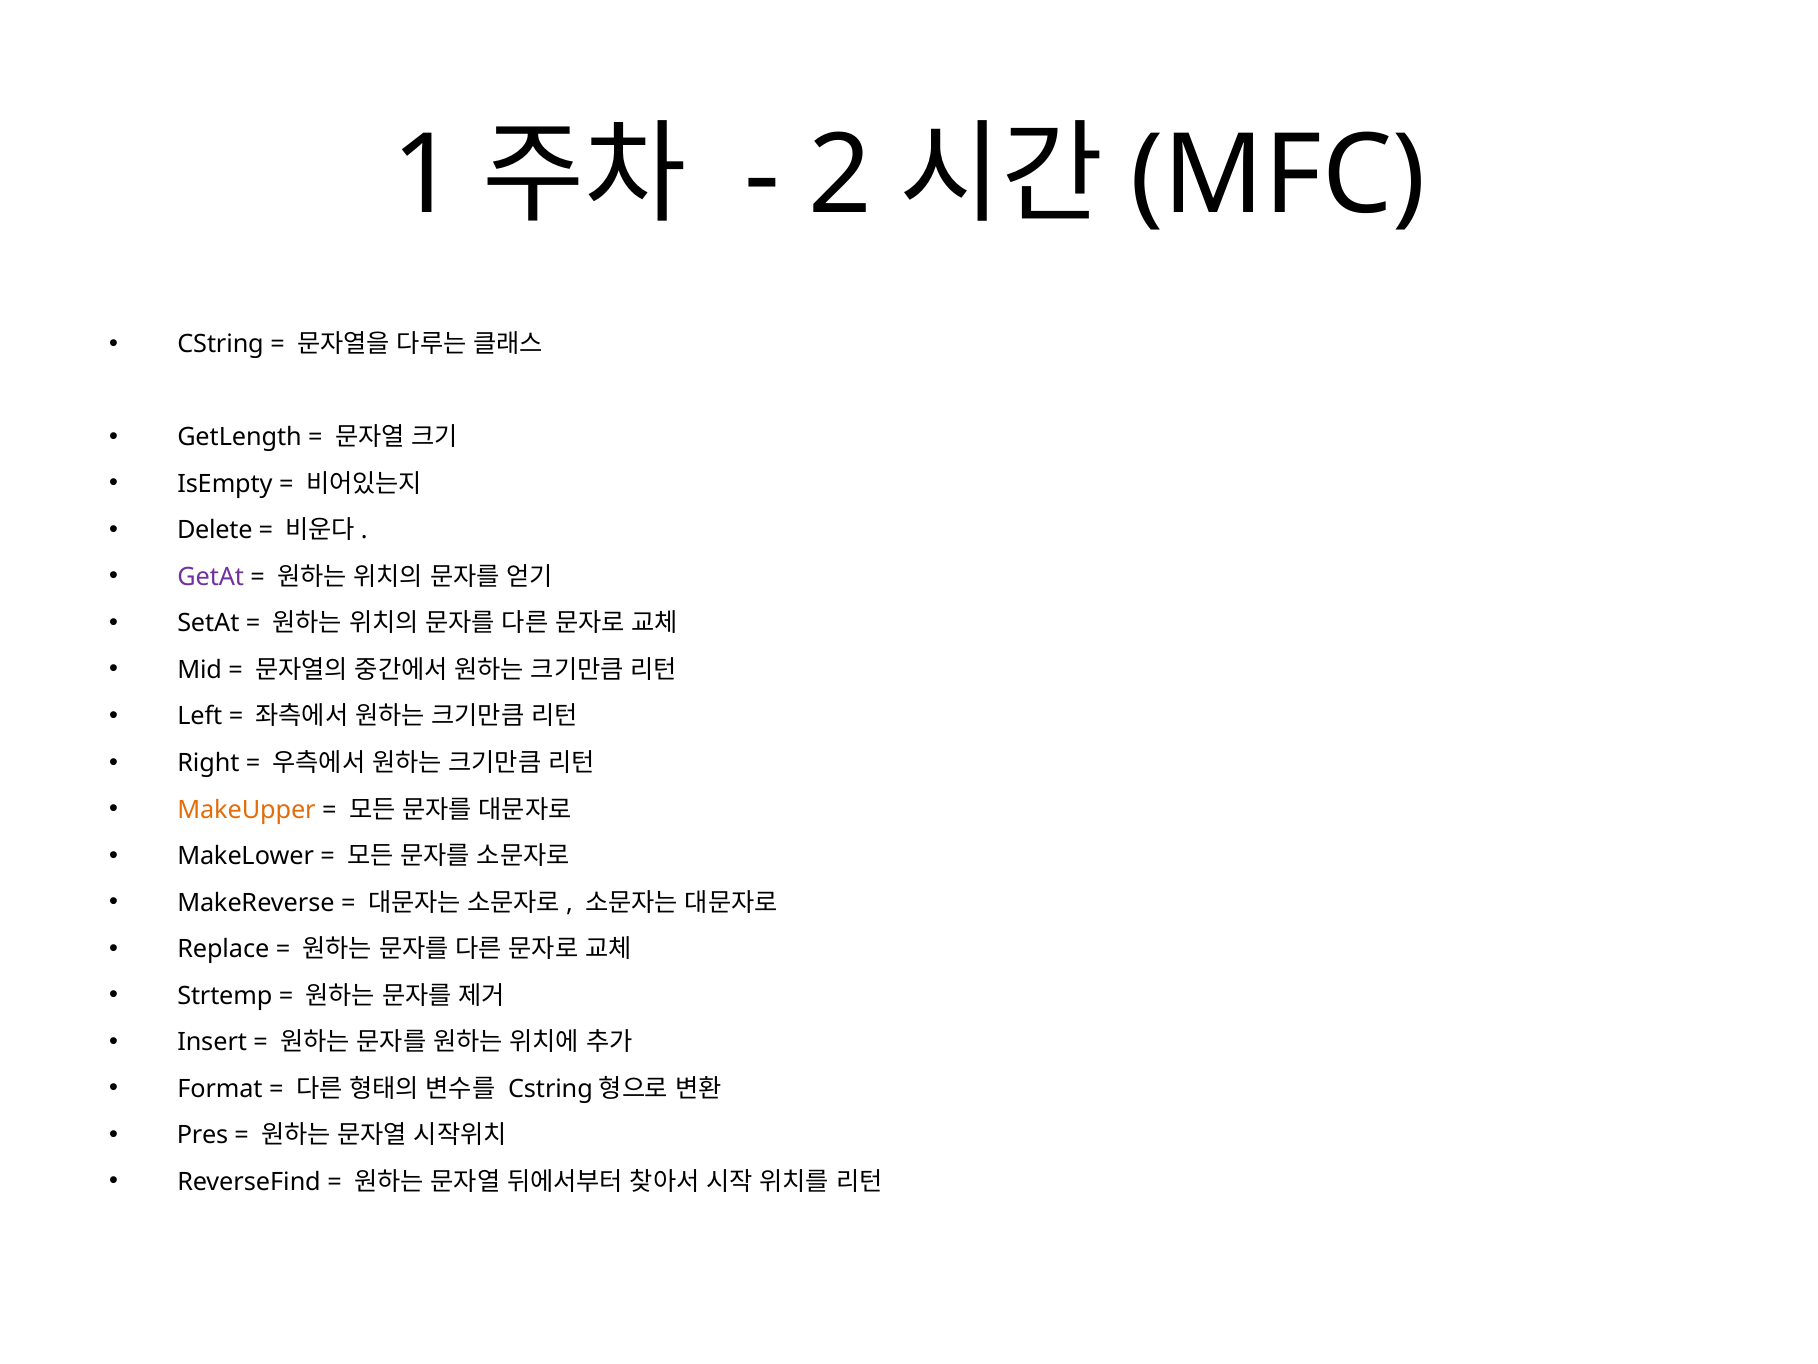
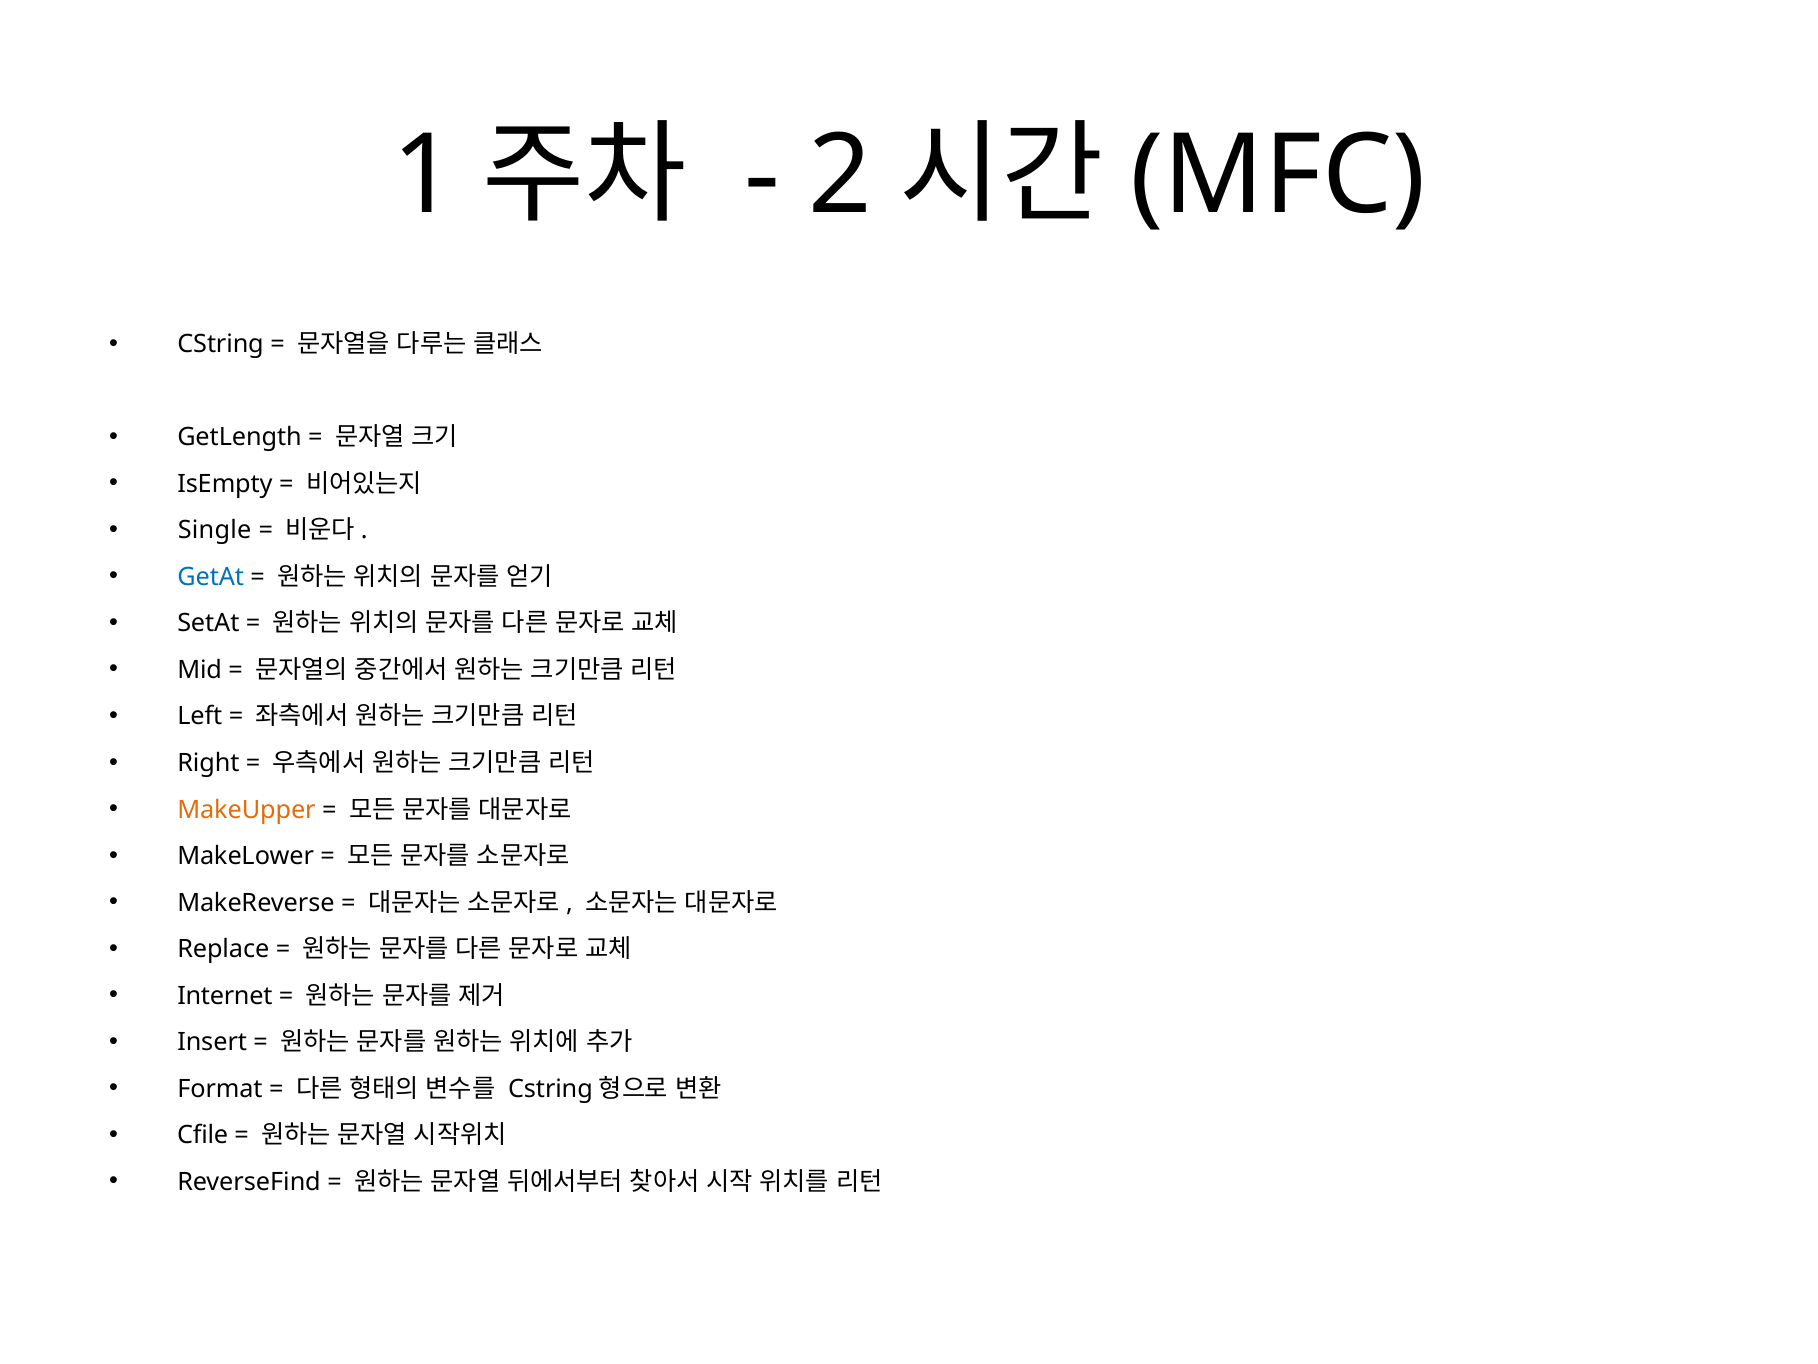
Delete: Delete -> Single (215, 530)
GetAt colour: purple -> blue (211, 577)
Strtemp: Strtemp -> Internet (225, 995)
Pres: Pres -> Cfile (203, 1135)
